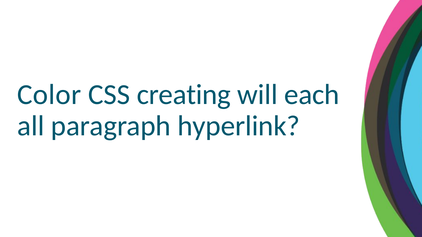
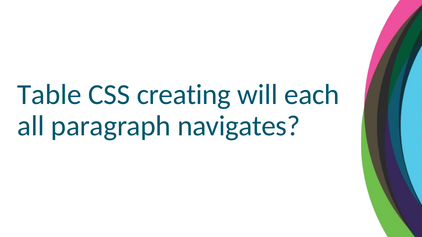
Color: Color -> Table (49, 95)
hyperlink: hyperlink -> navigates (239, 126)
